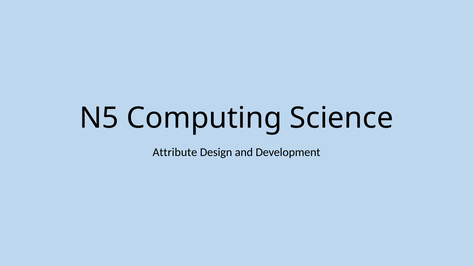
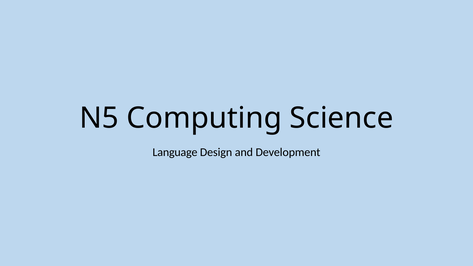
Attribute: Attribute -> Language (175, 152)
